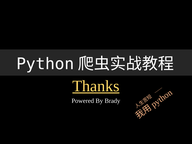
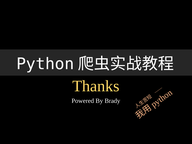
Thanks underline: present -> none (96, 86)
